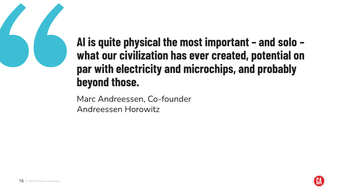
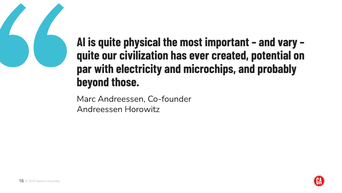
solo: solo -> vary (288, 42)
what: what -> quite (88, 55)
